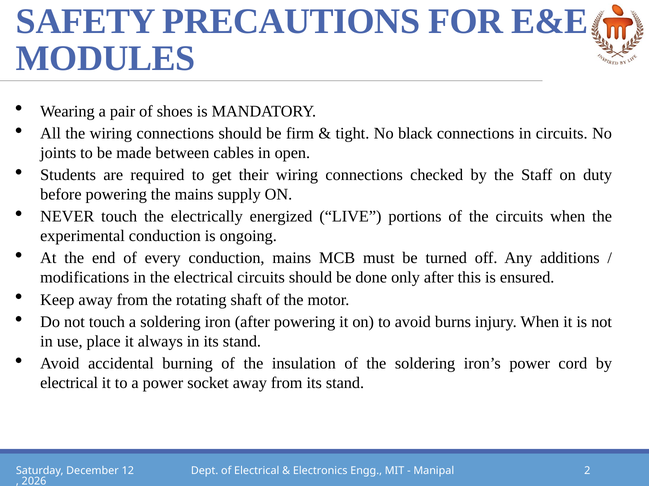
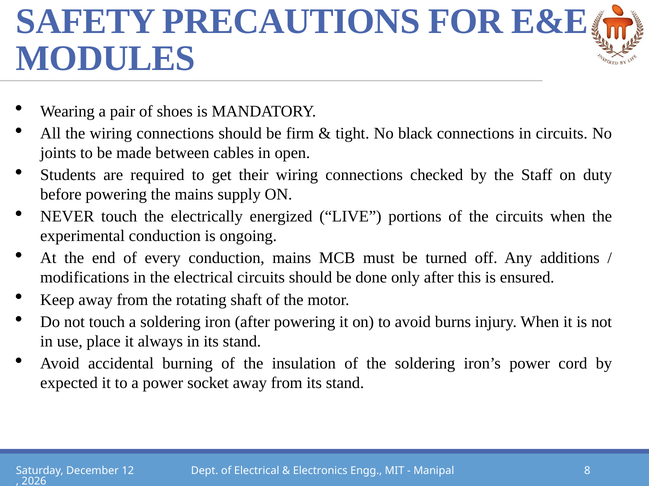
electrical: electrical -> expected (69, 383)
2: 2 -> 8 (587, 471)
